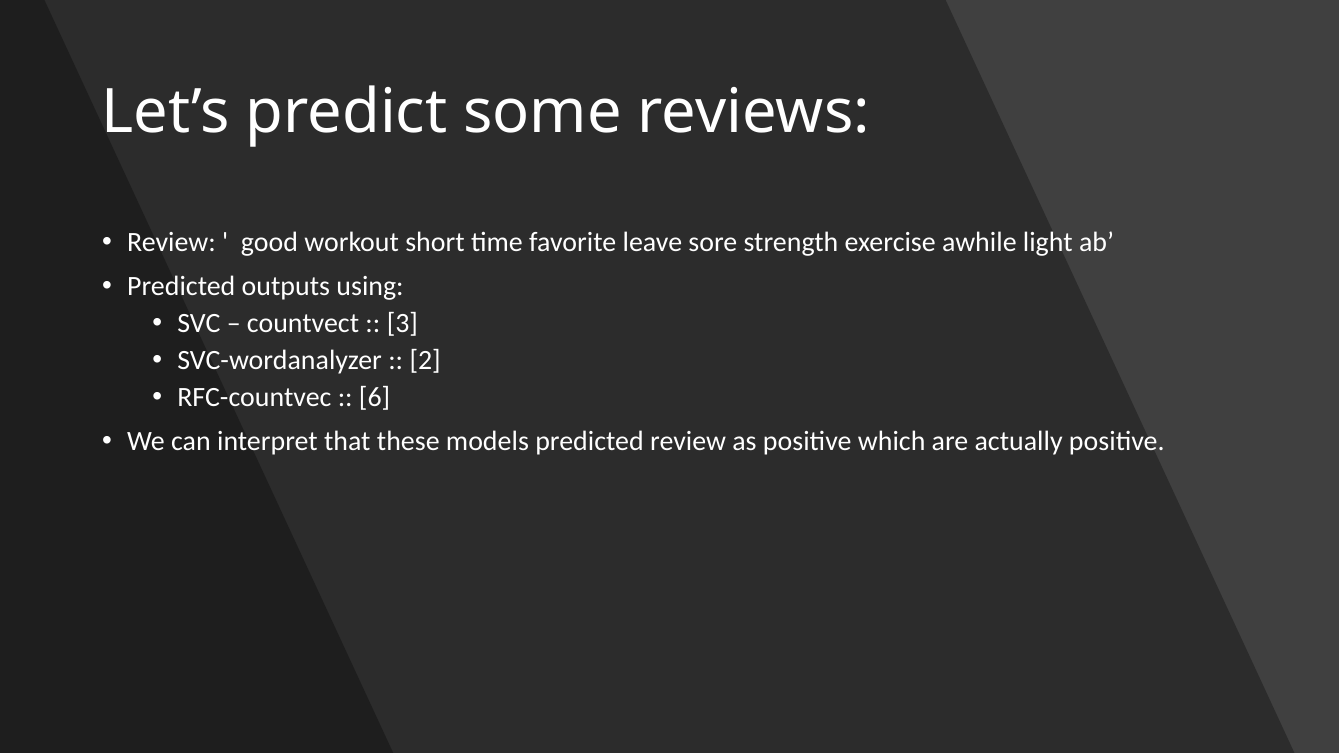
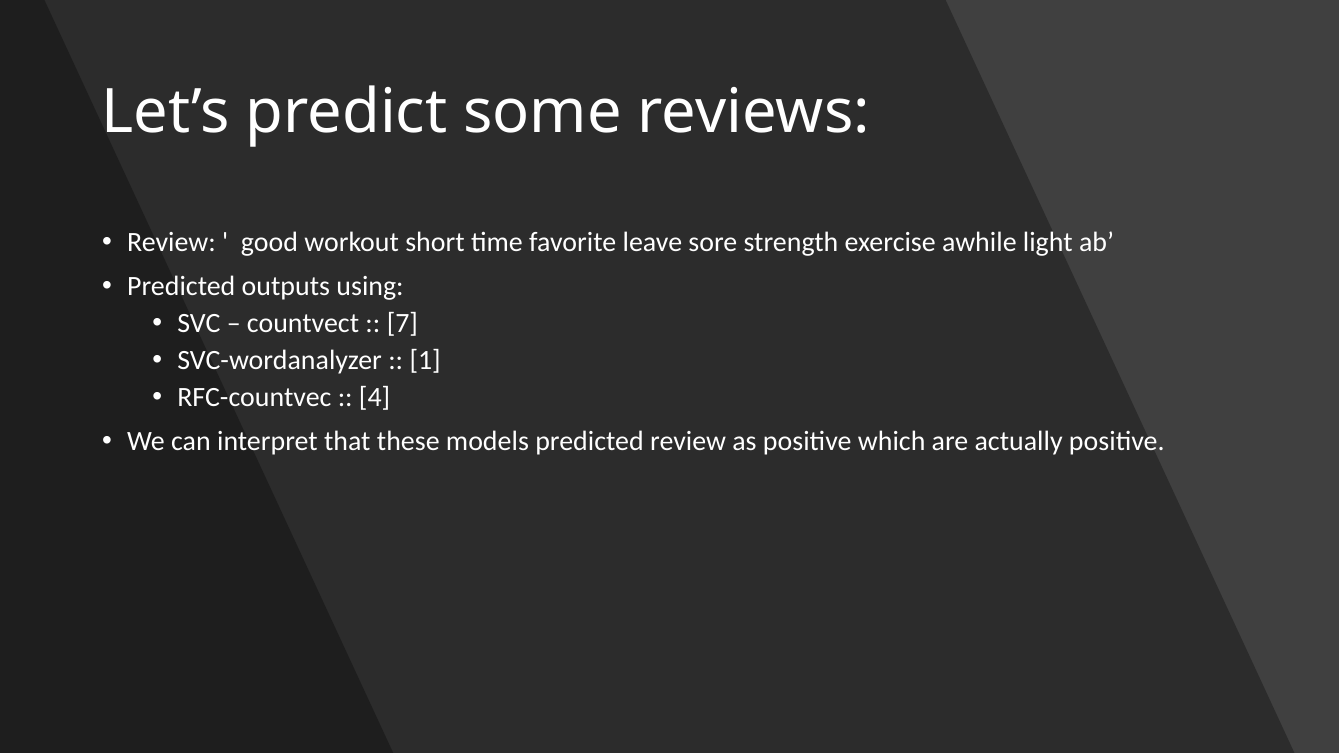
3: 3 -> 7 (402, 323)
2: 2 -> 1 (425, 360)
6: 6 -> 4 (375, 398)
